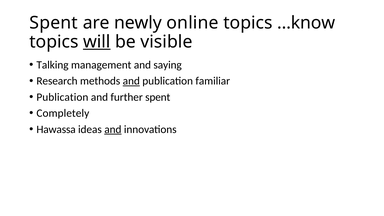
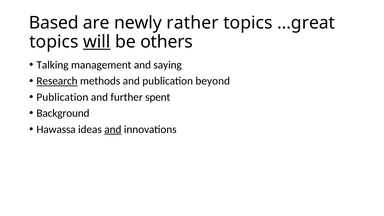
Spent: Spent -> Based (54, 23)
online: online -> rather (193, 23)
…know: …know -> …great (306, 23)
visible: visible -> others (167, 42)
Research underline: none -> present (57, 81)
and underline: present -> none (131, 81)
familiar: familiar -> beyond (213, 81)
Completely: Completely -> Background (63, 113)
